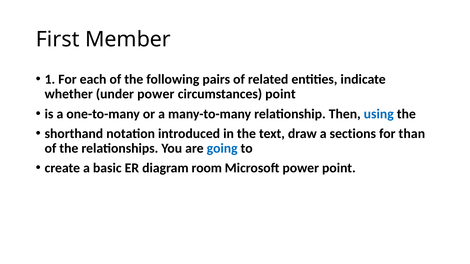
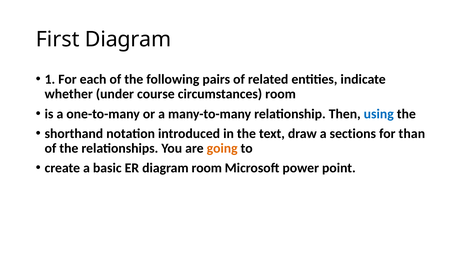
First Member: Member -> Diagram (128, 39)
under power: power -> course (156, 94)
circumstances point: point -> room (281, 94)
going colour: blue -> orange (222, 148)
